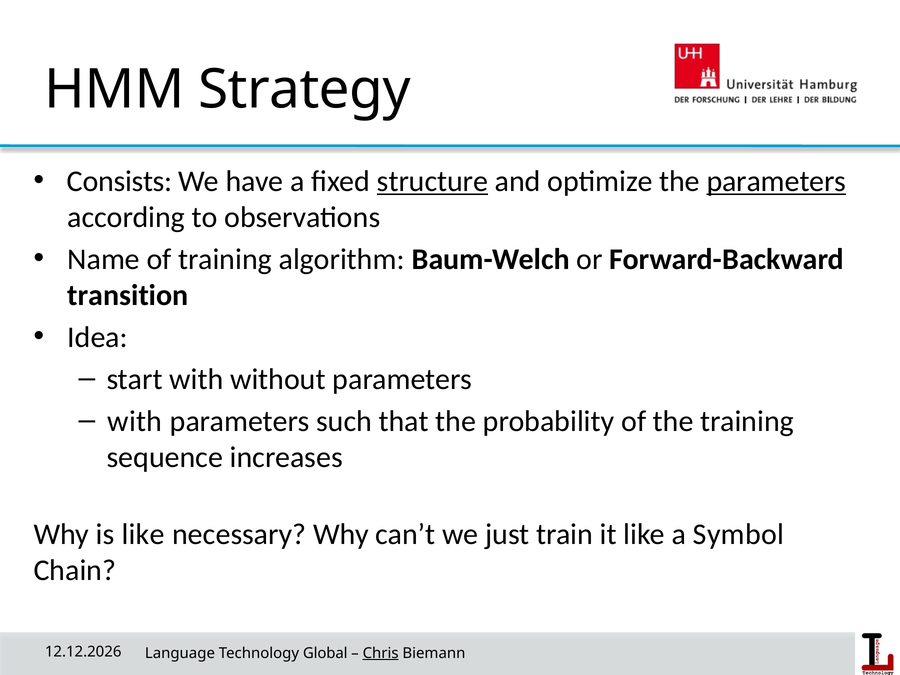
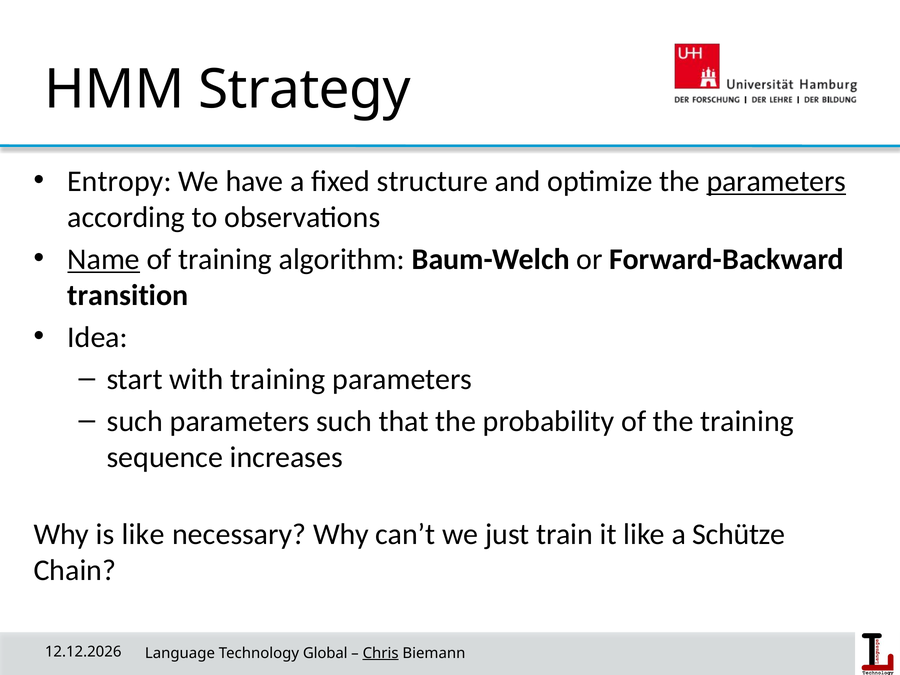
Consists: Consists -> Entropy (119, 181)
structure underline: present -> none (432, 181)
Name underline: none -> present (104, 259)
with without: without -> training (278, 379)
with: with -> such (135, 421)
Symbol: Symbol -> Schütze (739, 534)
